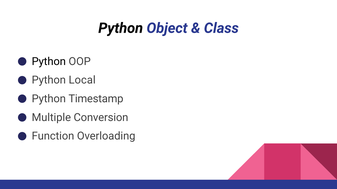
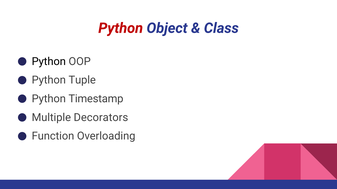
Python colour: black -> red (121, 28)
Local: Local -> Tuple (82, 80)
Conversion: Conversion -> Decorators (101, 118)
